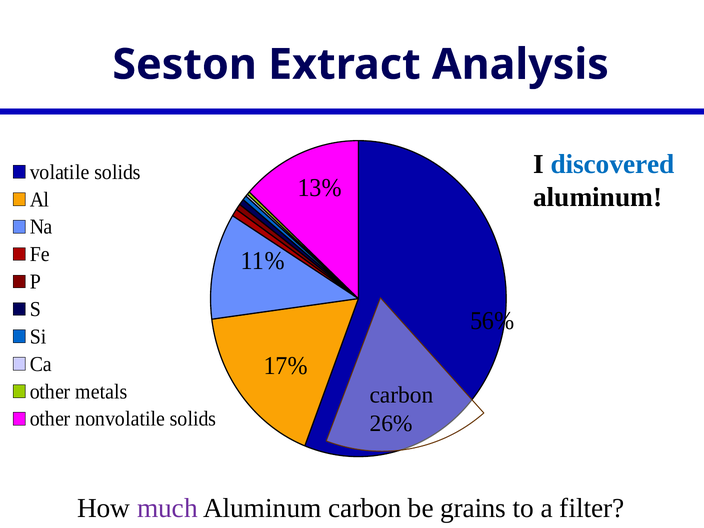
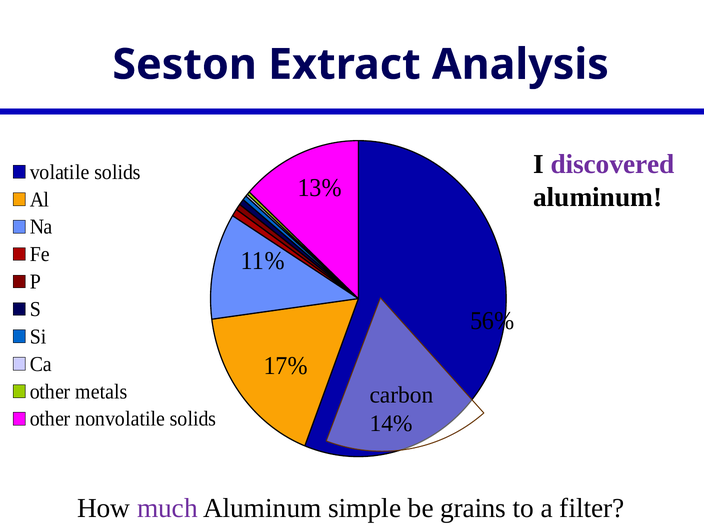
discovered colour: blue -> purple (613, 164)
26%: 26% -> 14% (391, 423)
Aluminum carbon: carbon -> simple (365, 508)
